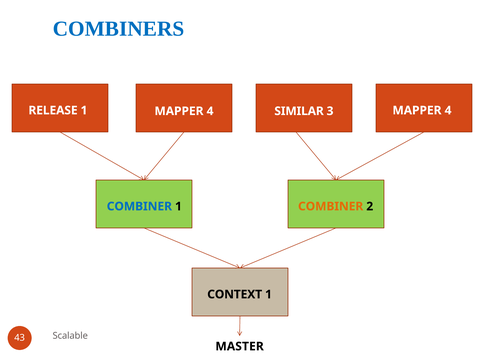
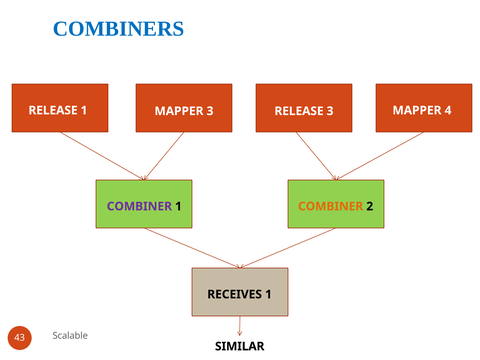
1 MAPPER 4: 4 -> 3 (210, 111)
SIMILAR: SIMILAR -> RELEASE (299, 111)
COMBINER colour: blue -> purple (139, 206)
CONTEXT: CONTEXT -> RECEIVES (235, 294)
MASTER: MASTER -> SIMILAR (240, 346)
